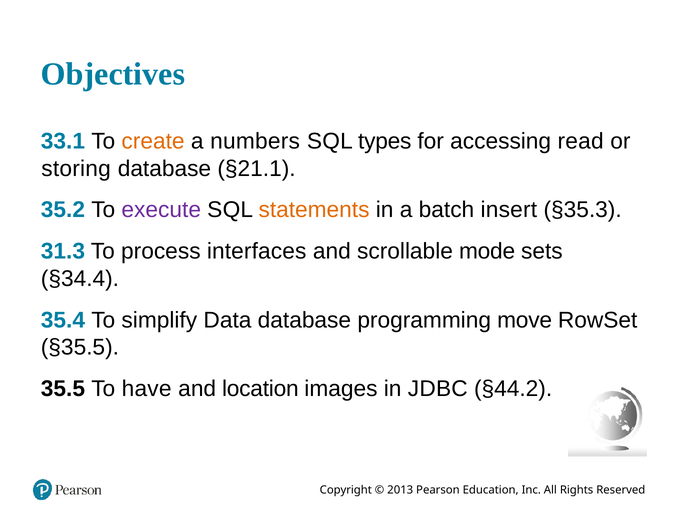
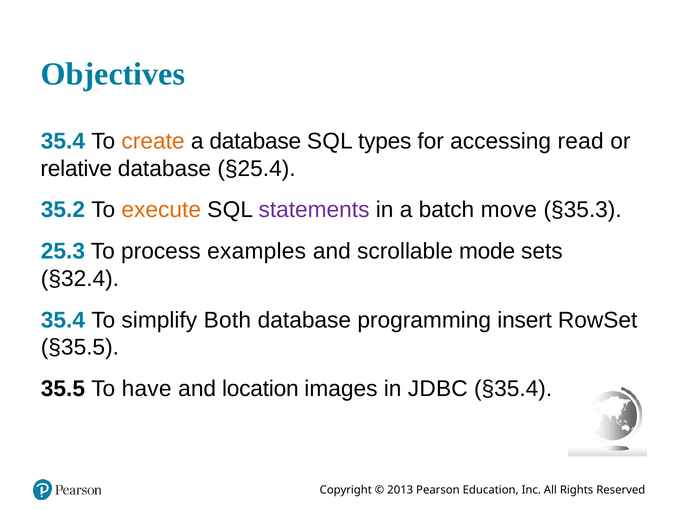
33.1: 33.1 -> 35.4 (63, 141)
a numbers: numbers -> database (255, 141)
storing: storing -> relative (76, 168)
§21.1: §21.1 -> §25.4 (257, 168)
execute colour: purple -> orange (161, 210)
statements colour: orange -> purple (314, 210)
insert: insert -> move (509, 210)
31.3: 31.3 -> 25.3 (63, 251)
interfaces: interfaces -> examples (257, 251)
§34.4: §34.4 -> §32.4 (80, 279)
Data: Data -> Both (227, 320)
move: move -> insert (525, 320)
§44.2: §44.2 -> §35.4 (513, 389)
